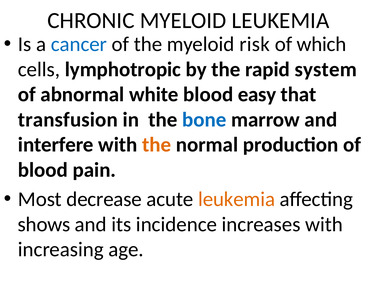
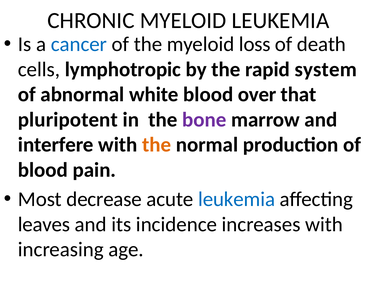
risk: risk -> loss (255, 44)
which: which -> death (321, 44)
easy: easy -> over (257, 94)
transfusion: transfusion -> pluripotent (68, 120)
bone colour: blue -> purple (204, 120)
leukemia colour: orange -> blue (237, 199)
shows: shows -> leaves (44, 224)
